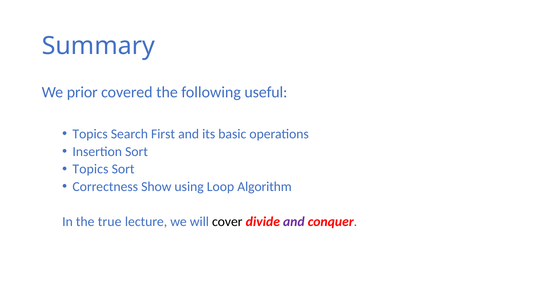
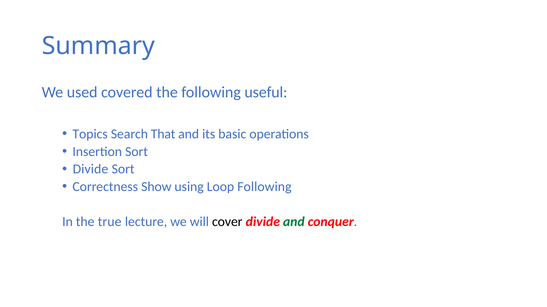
prior: prior -> used (82, 92)
First: First -> That (163, 134)
Topics: Topics -> Divide (90, 169)
Loop Algorithm: Algorithm -> Following (264, 187)
and colour: purple -> green (294, 222)
